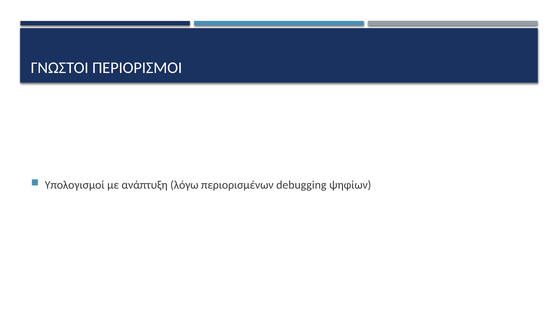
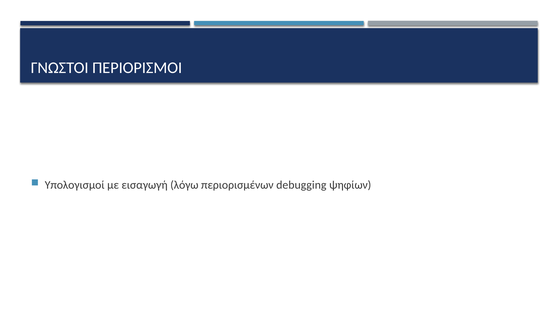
ανάπτυξη: ανάπτυξη -> εισαγωγή (145, 185)
